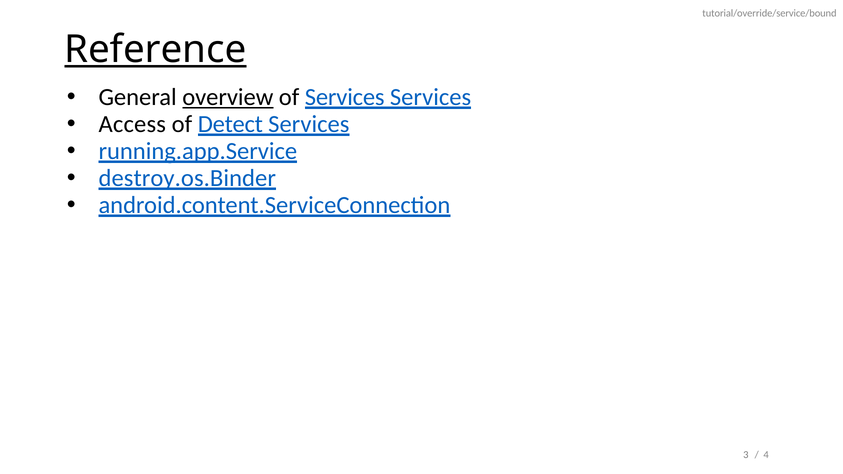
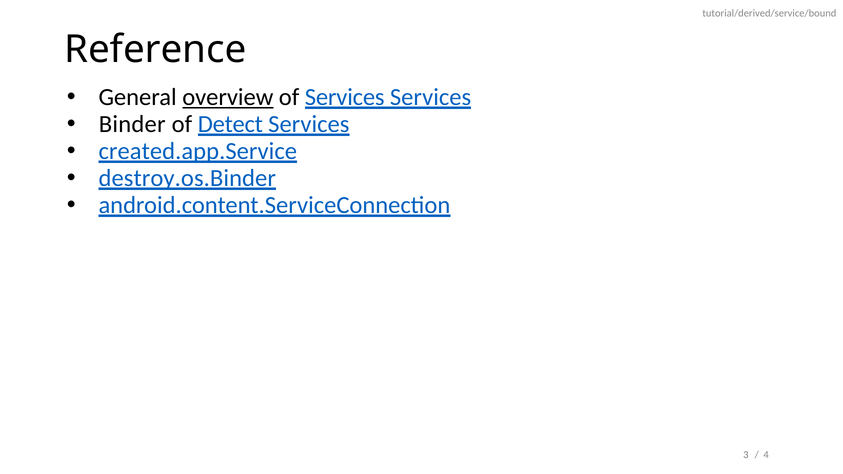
tutorial/override/service/bound: tutorial/override/service/bound -> tutorial/derived/service/bound (769, 13)
Reference underline: present -> none (155, 50)
Access: Access -> Binder (132, 124)
running.app.Service: running.app.Service -> created.app.Service (198, 151)
